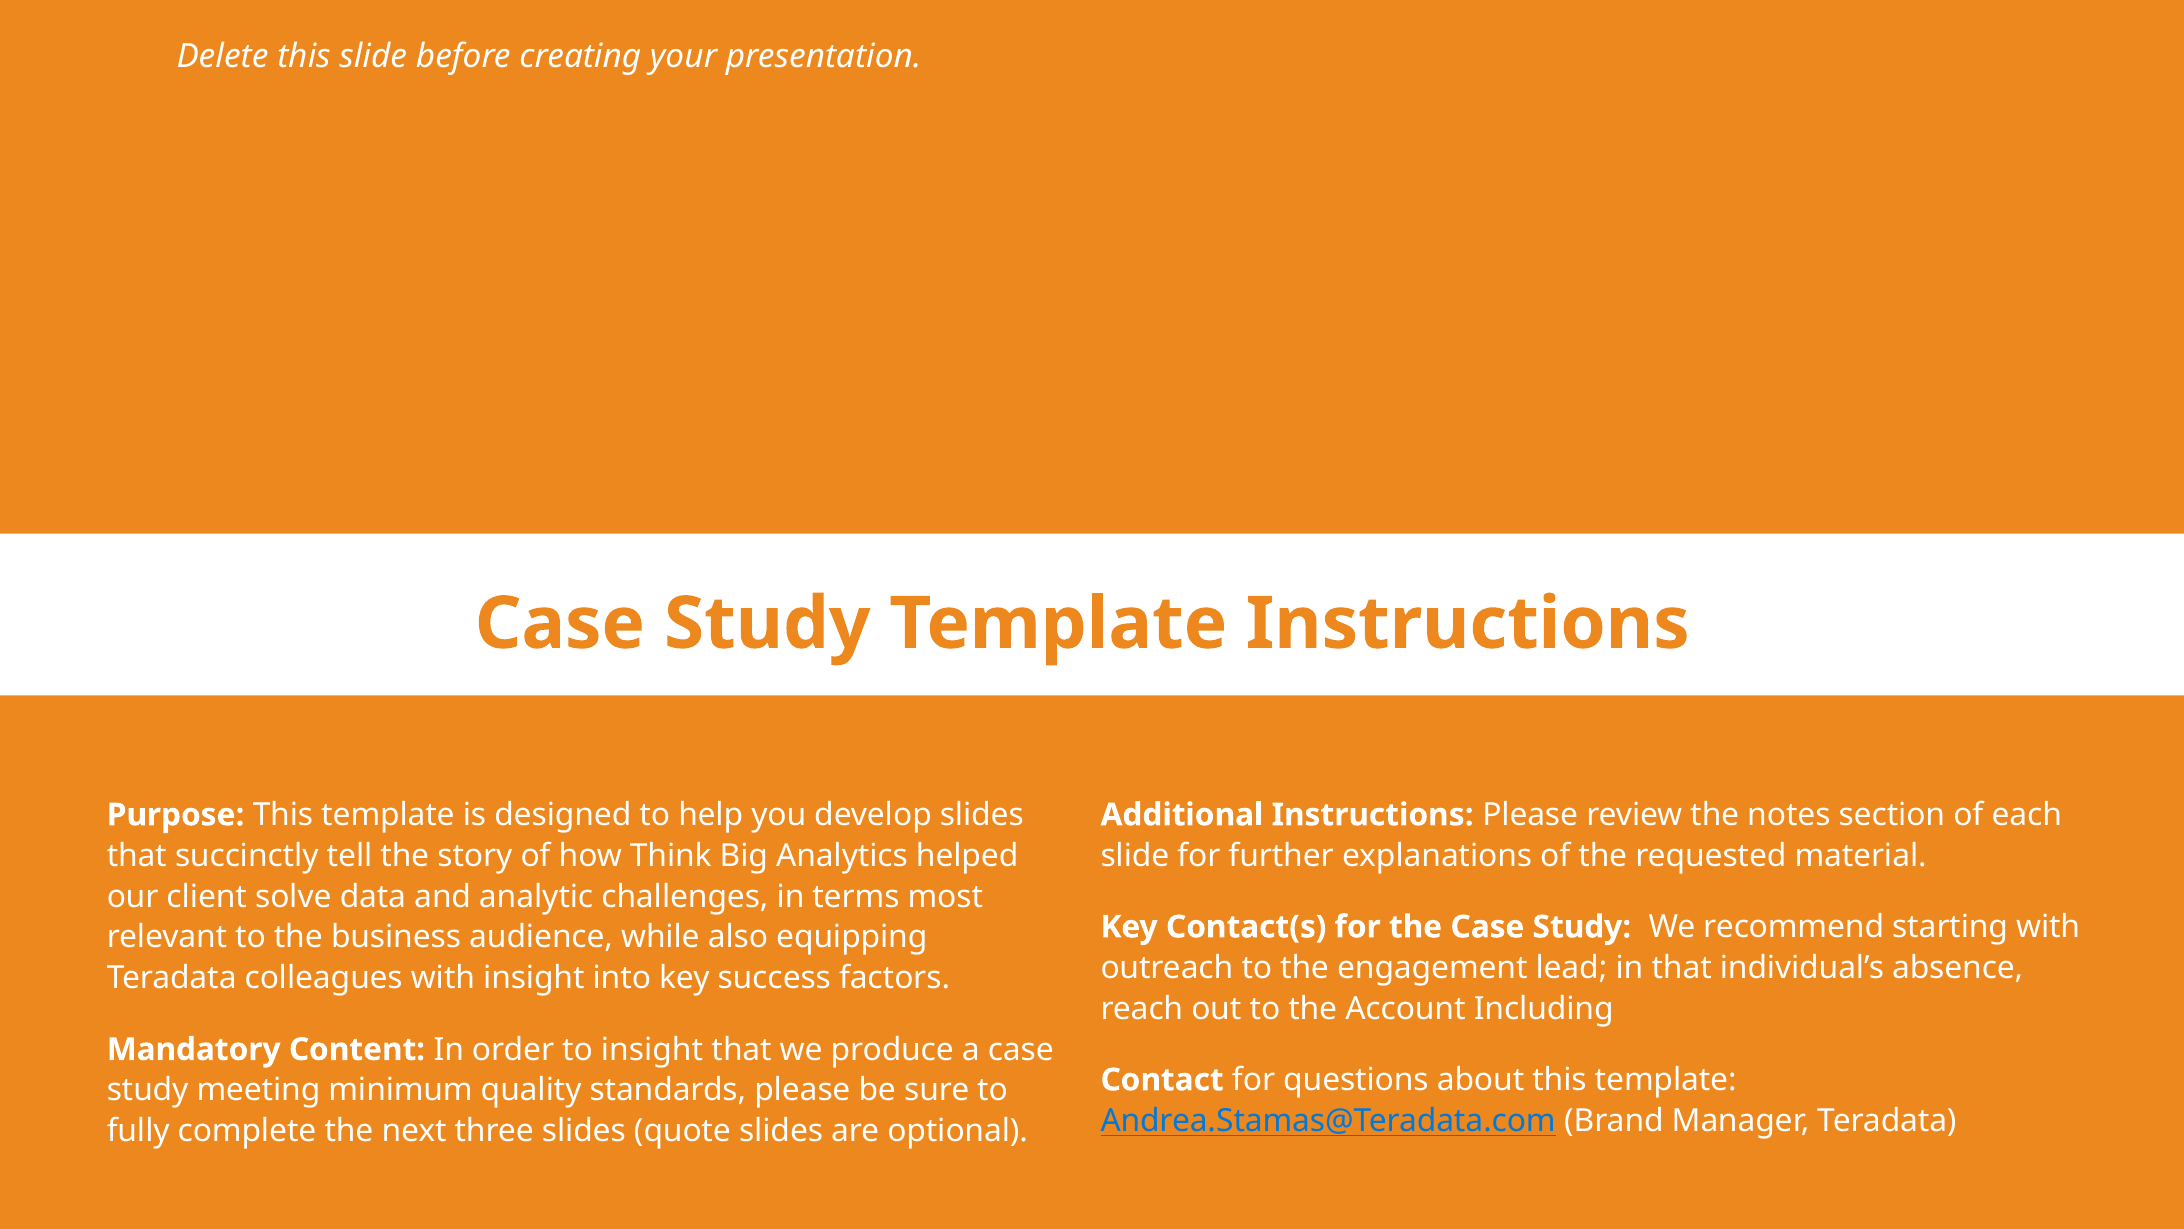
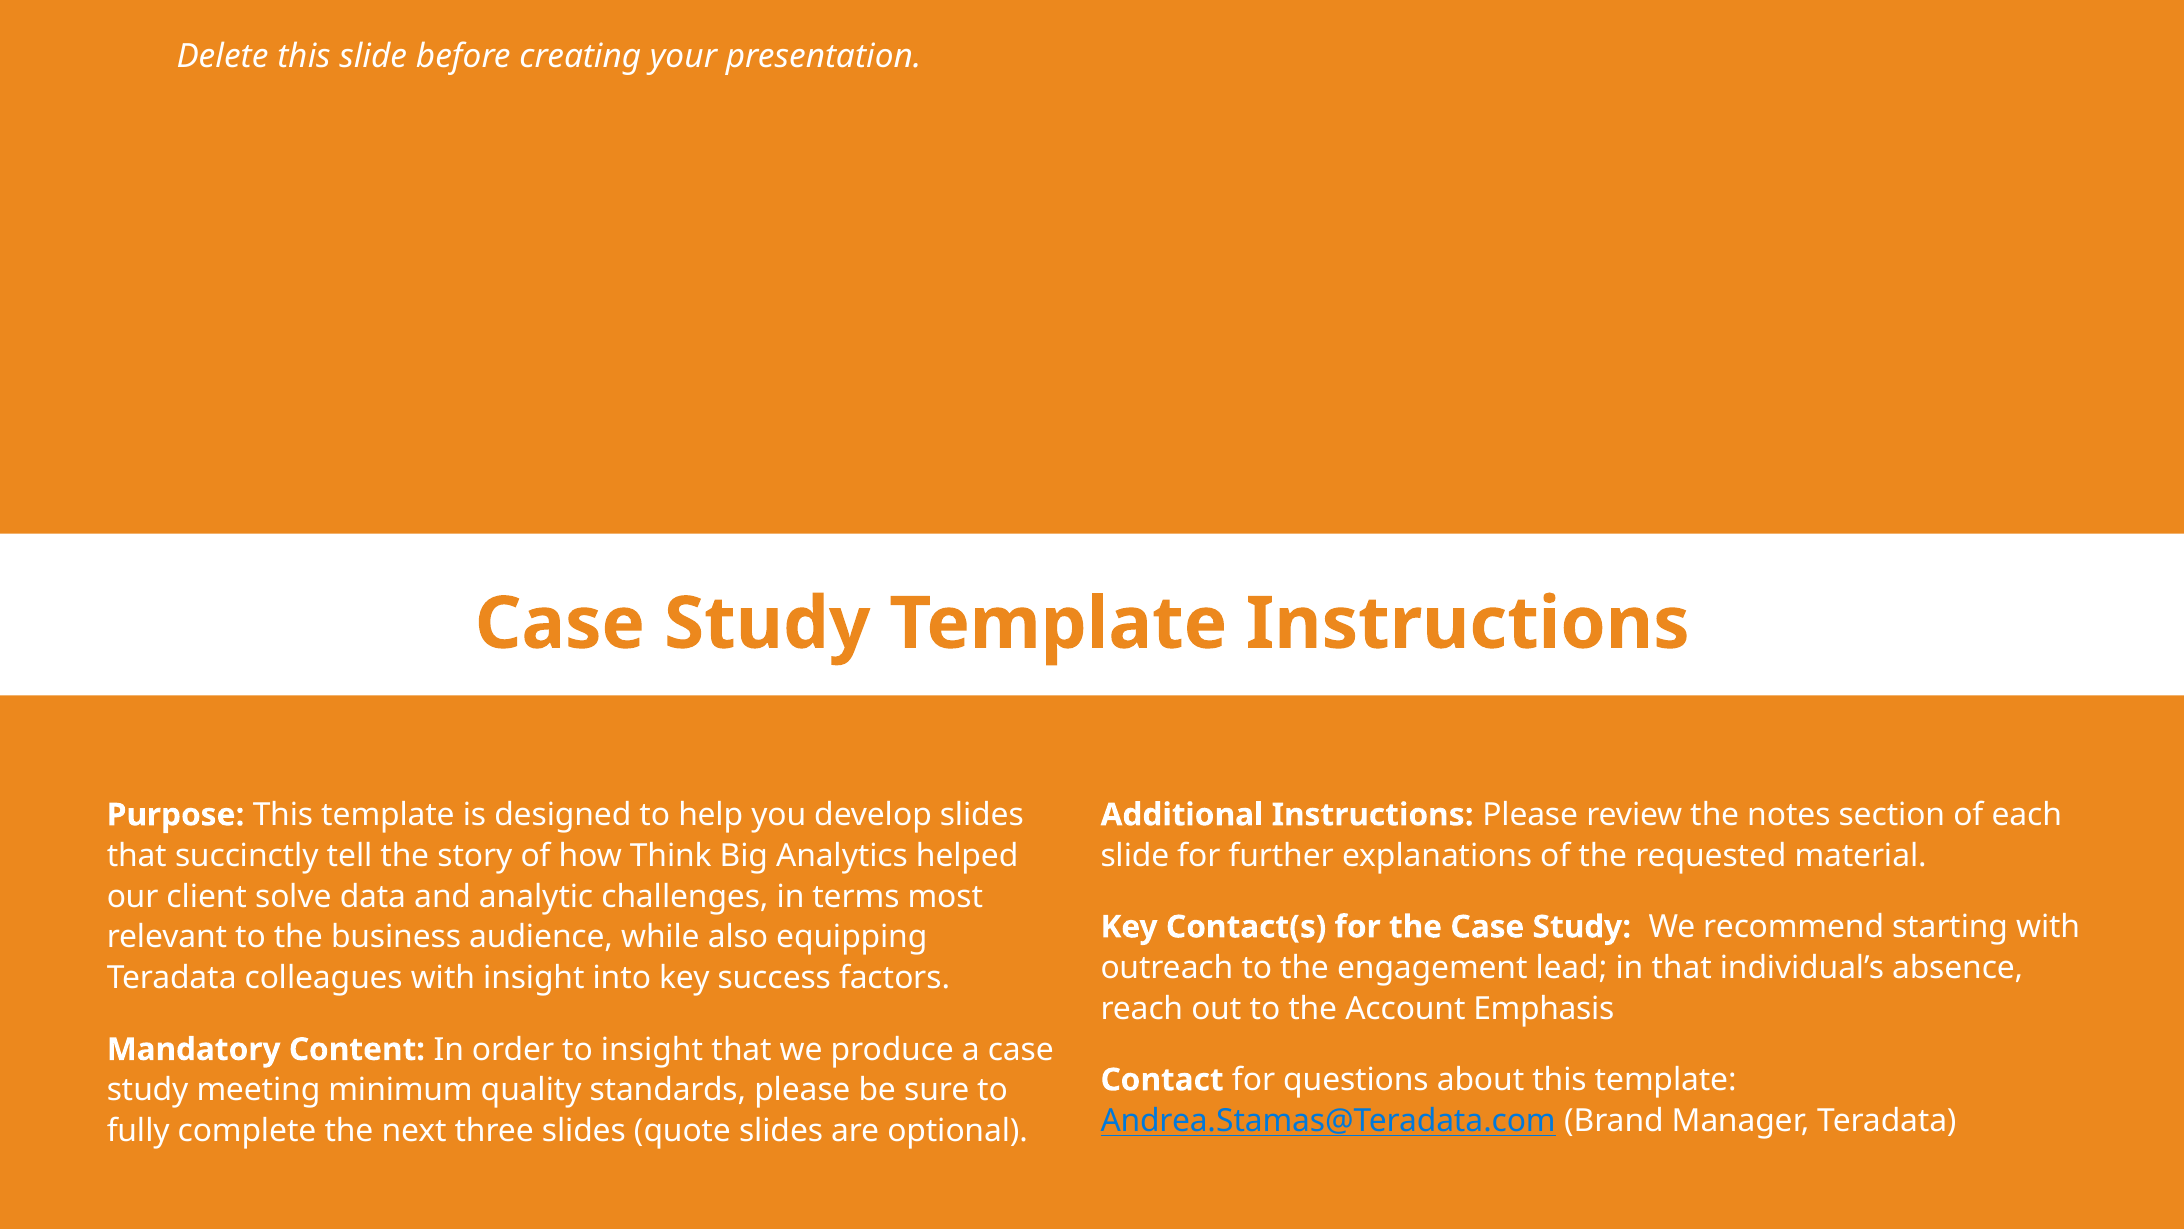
Including: Including -> Emphasis (1544, 1008)
